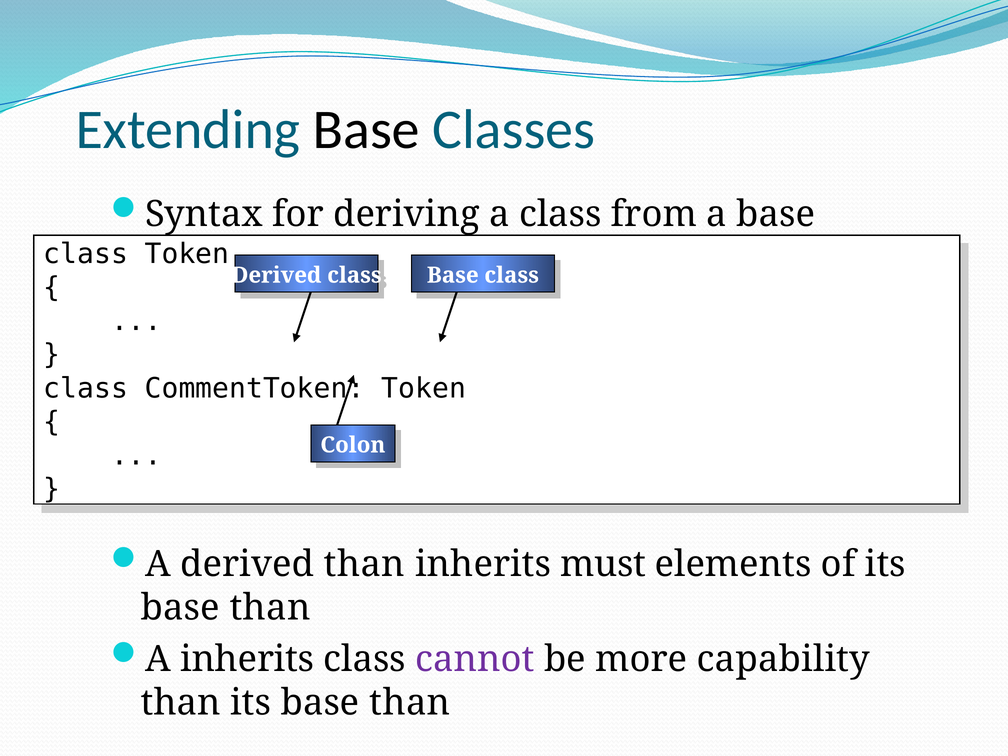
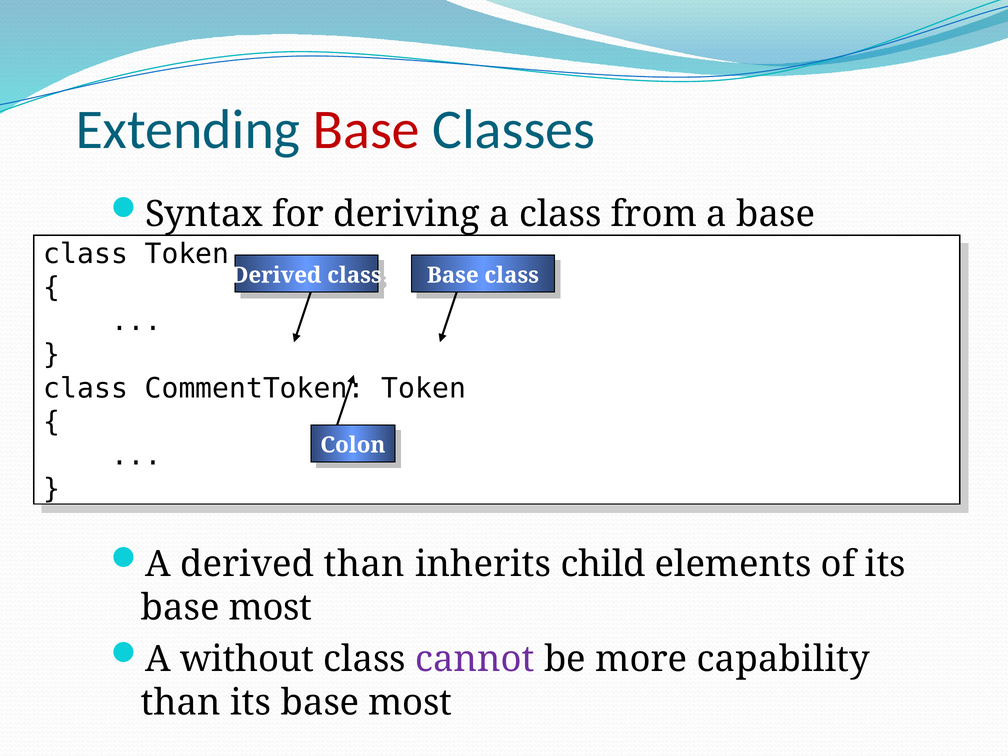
Base colour: black -> red (366, 130)
must: must -> child (603, 564)
than: than -> most (271, 608)
A inherits: inherits -> without (247, 659)
than its base than: than -> most (410, 703)
